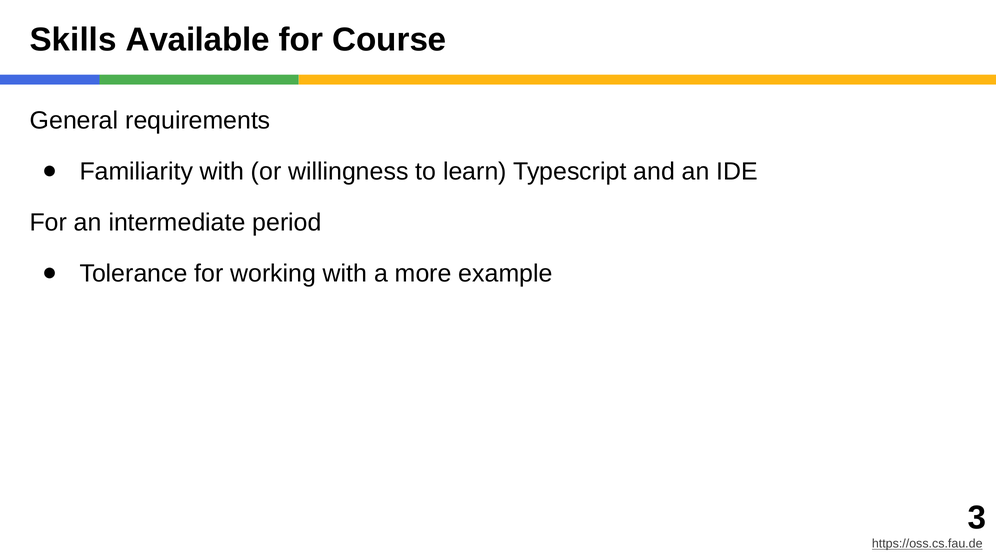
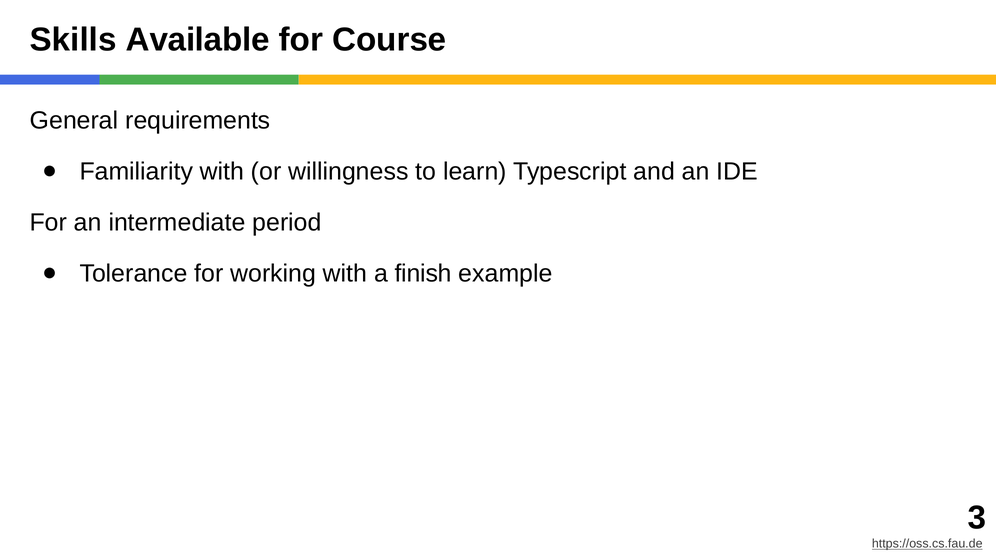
more: more -> finish (423, 274)
